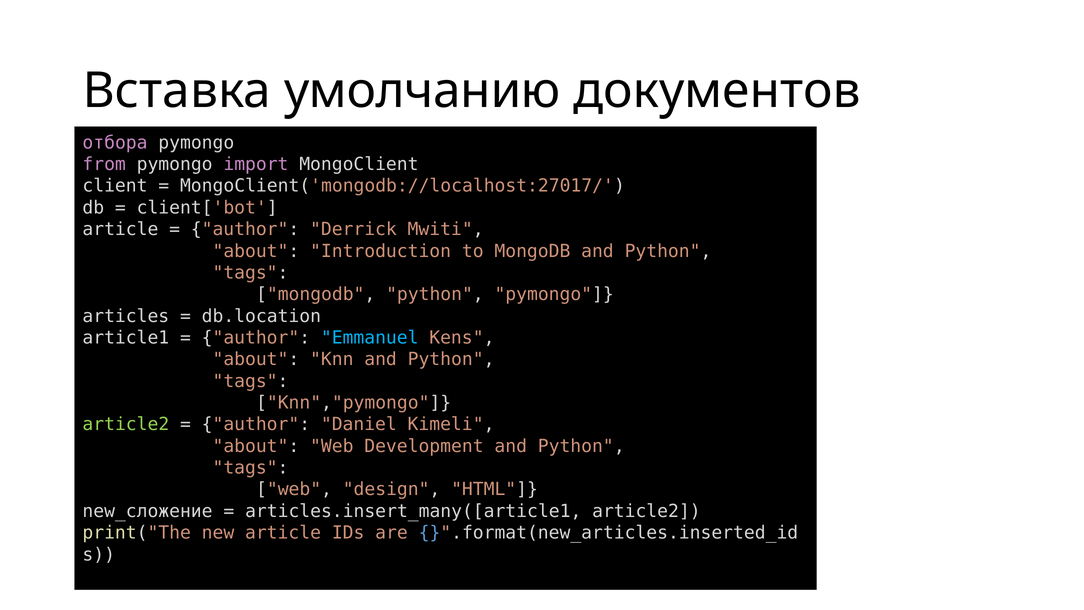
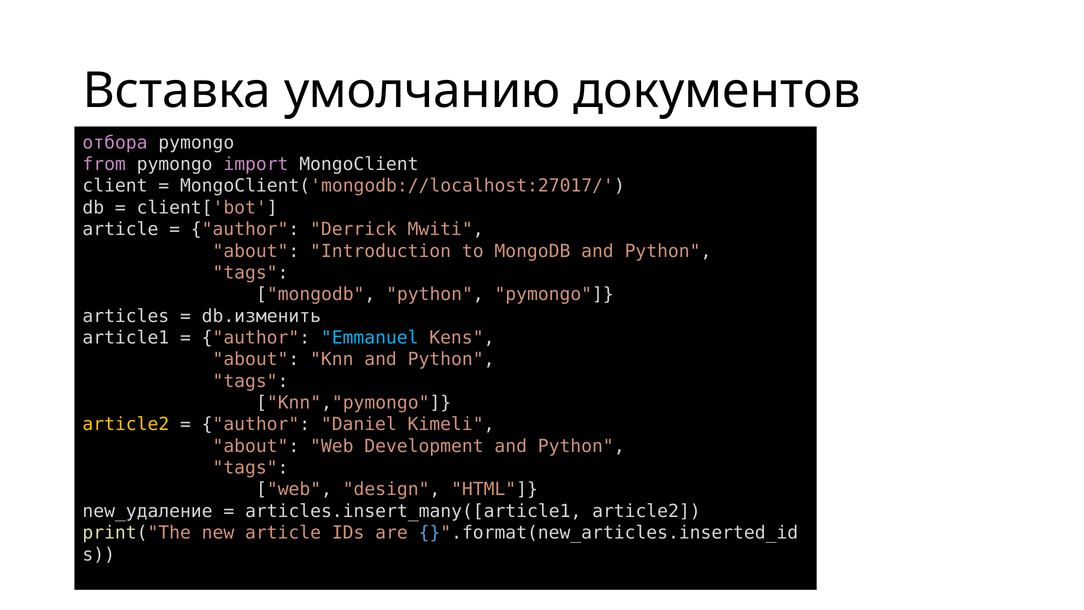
db.location: db.location -> db.изменить (261, 316)
article2 colour: light green -> yellow (126, 424)
new_сложение: new_сложение -> new_удаление (148, 511)
